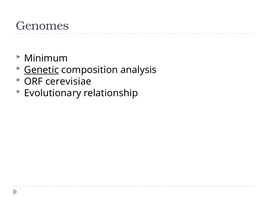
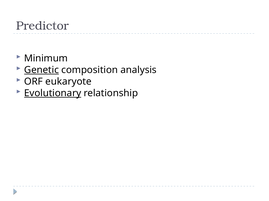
Genomes: Genomes -> Predictor (42, 26)
cerevisiae: cerevisiae -> eukaryote (68, 82)
Evolutionary underline: none -> present (53, 93)
